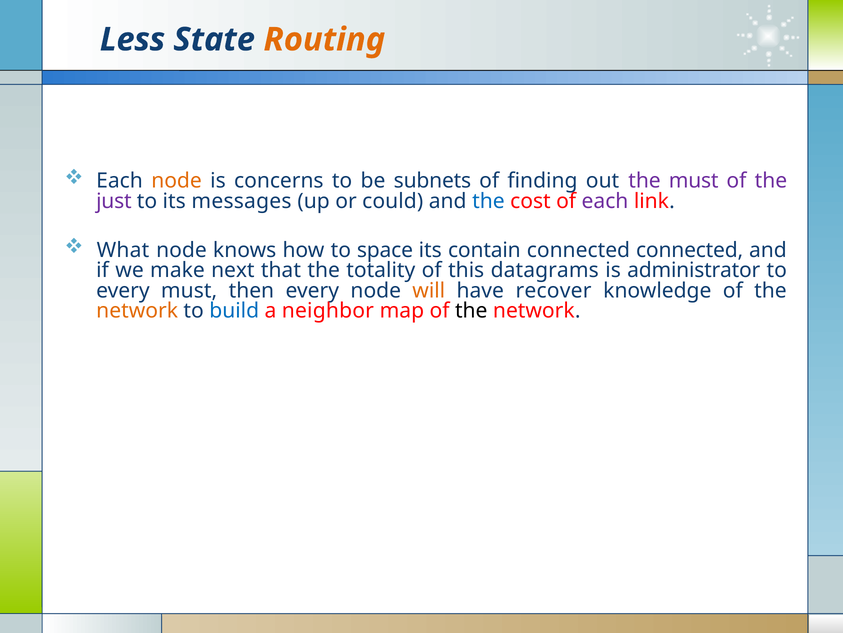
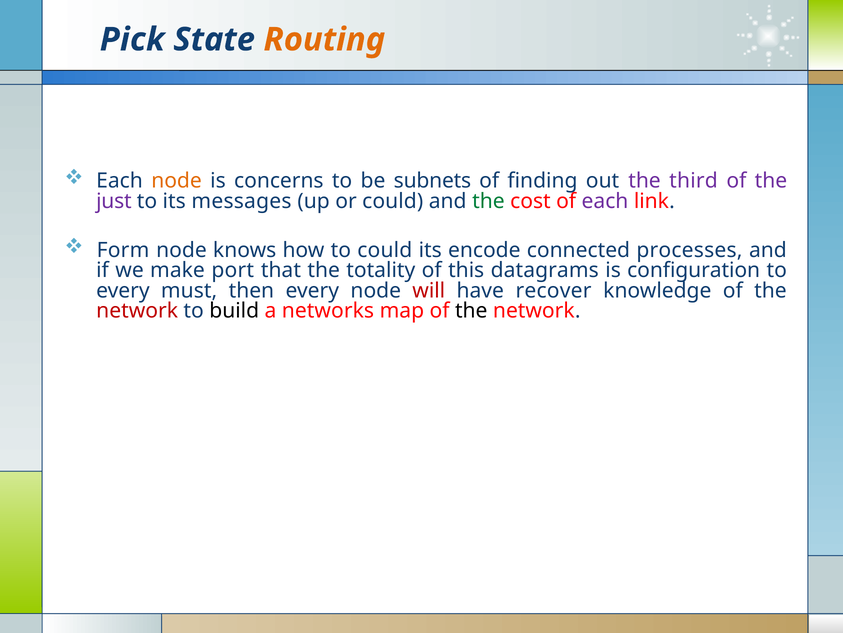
Less: Less -> Pick (132, 40)
the must: must -> third (693, 181)
the colour: blue -> green (488, 201)
What: What -> Form (123, 250)
to space: space -> could (385, 250)
contain: contain -> encode (484, 250)
connected connected: connected -> processes (689, 250)
next: next -> port (233, 270)
administrator: administrator -> configuration (694, 270)
will colour: orange -> red (429, 290)
network colour: orange -> red (137, 311)
build colour: blue -> black (234, 311)
neighbor: neighbor -> networks (328, 311)
